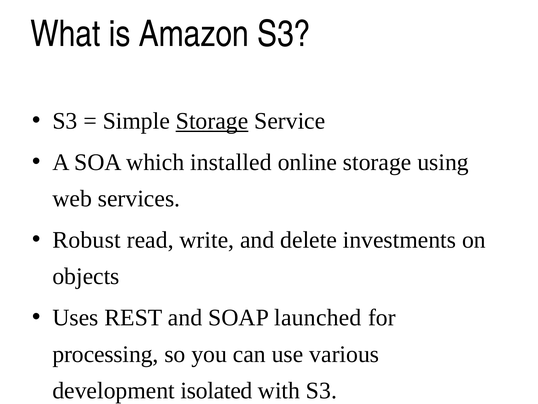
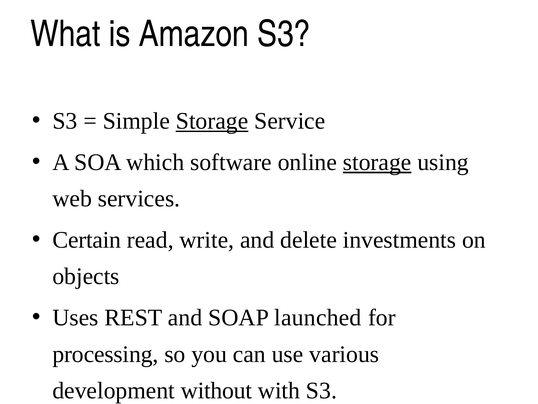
installed: installed -> software (231, 162)
storage underline: none -> present (377, 162)
Robust: Robust -> Certain (87, 240)
isolated: isolated -> without (216, 390)
